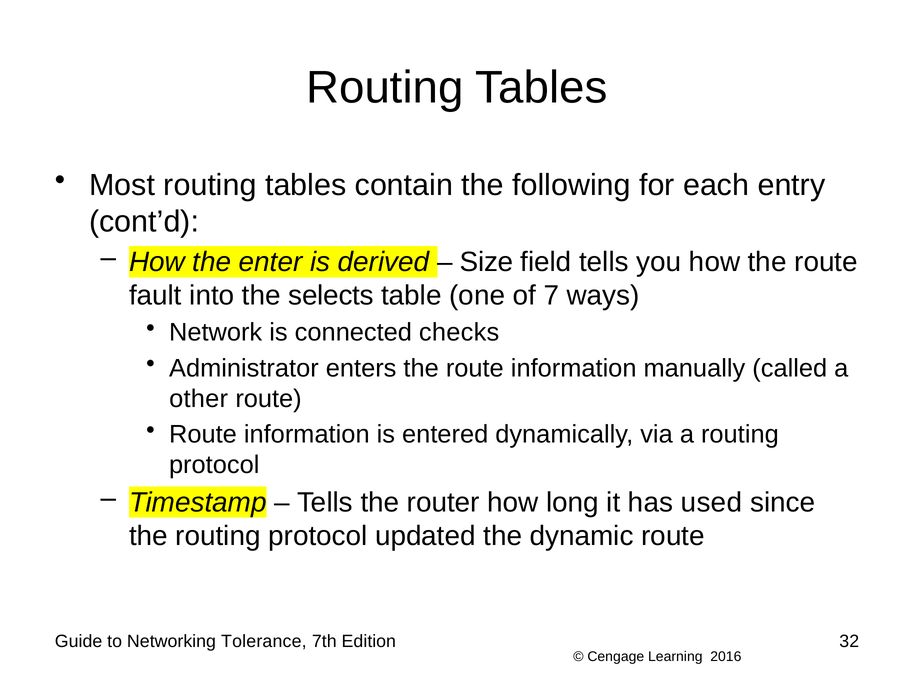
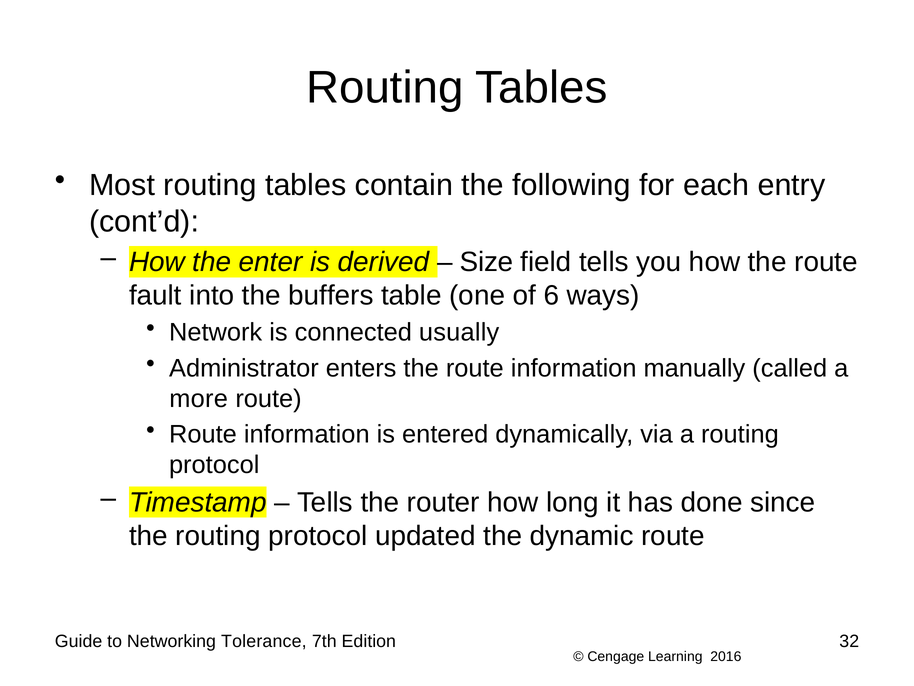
selects: selects -> buffers (331, 295)
7: 7 -> 6 (551, 295)
checks: checks -> usually (459, 332)
other: other -> more (199, 398)
used: used -> done (712, 502)
